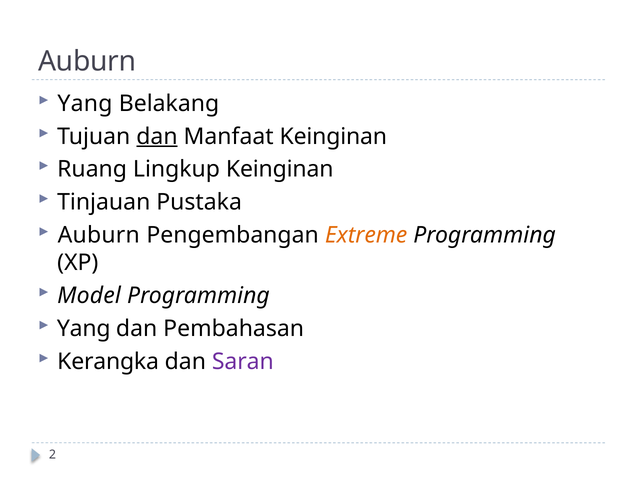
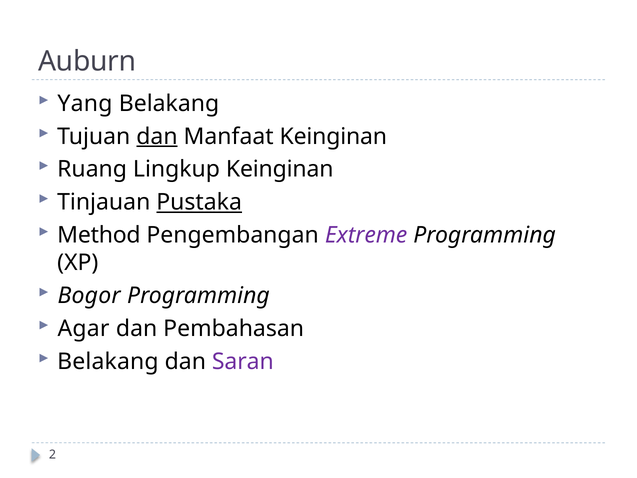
Pustaka underline: none -> present (199, 202)
Auburn: Auburn -> Method (99, 235)
Extreme colour: orange -> purple (366, 235)
Model: Model -> Bogor (89, 296)
Yang: Yang -> Agar (84, 328)
Kerangka: Kerangka -> Belakang (108, 361)
